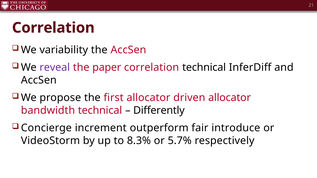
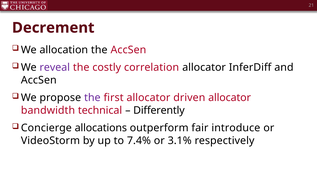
Correlation: Correlation -> Decrement (53, 28)
variability: variability -> allocation (64, 50)
paper: paper -> costly (107, 68)
correlation technical: technical -> allocator (204, 68)
the colour: black -> purple (92, 98)
increment: increment -> allocations (101, 128)
8.3%: 8.3% -> 7.4% (139, 141)
5.7%: 5.7% -> 3.1% (180, 141)
